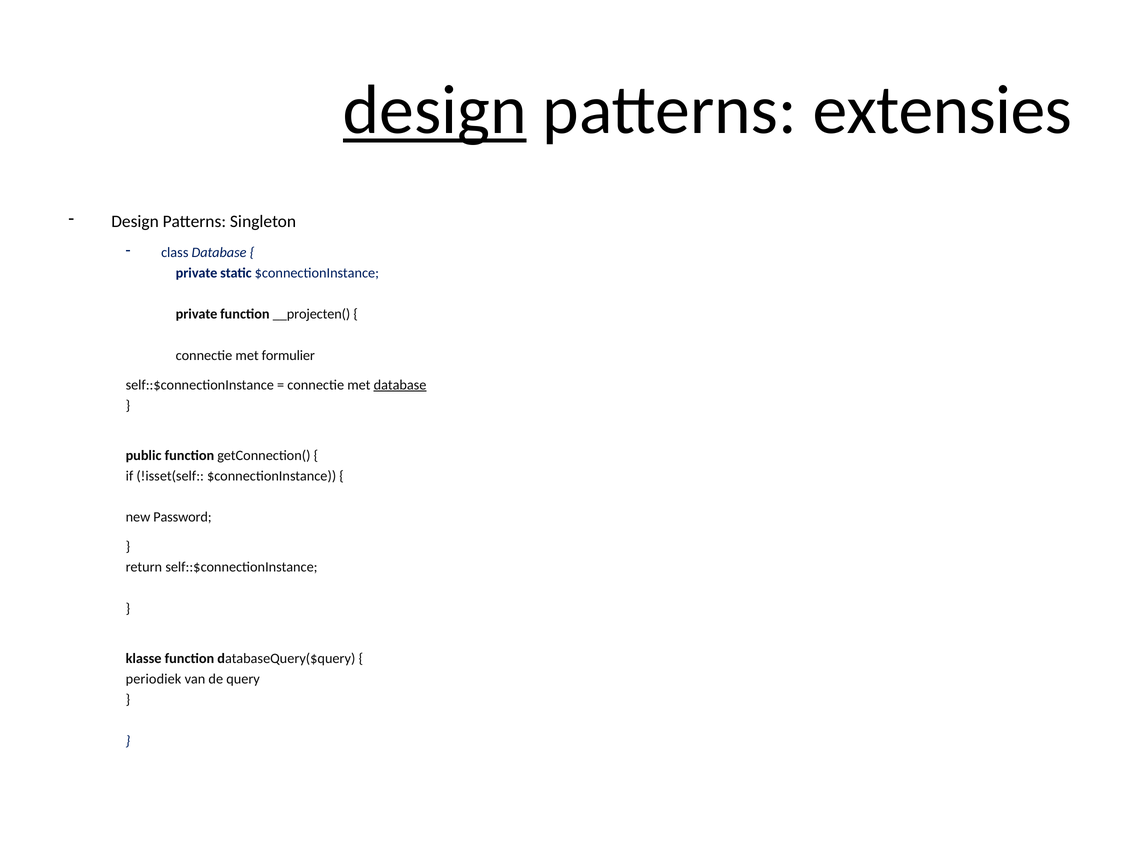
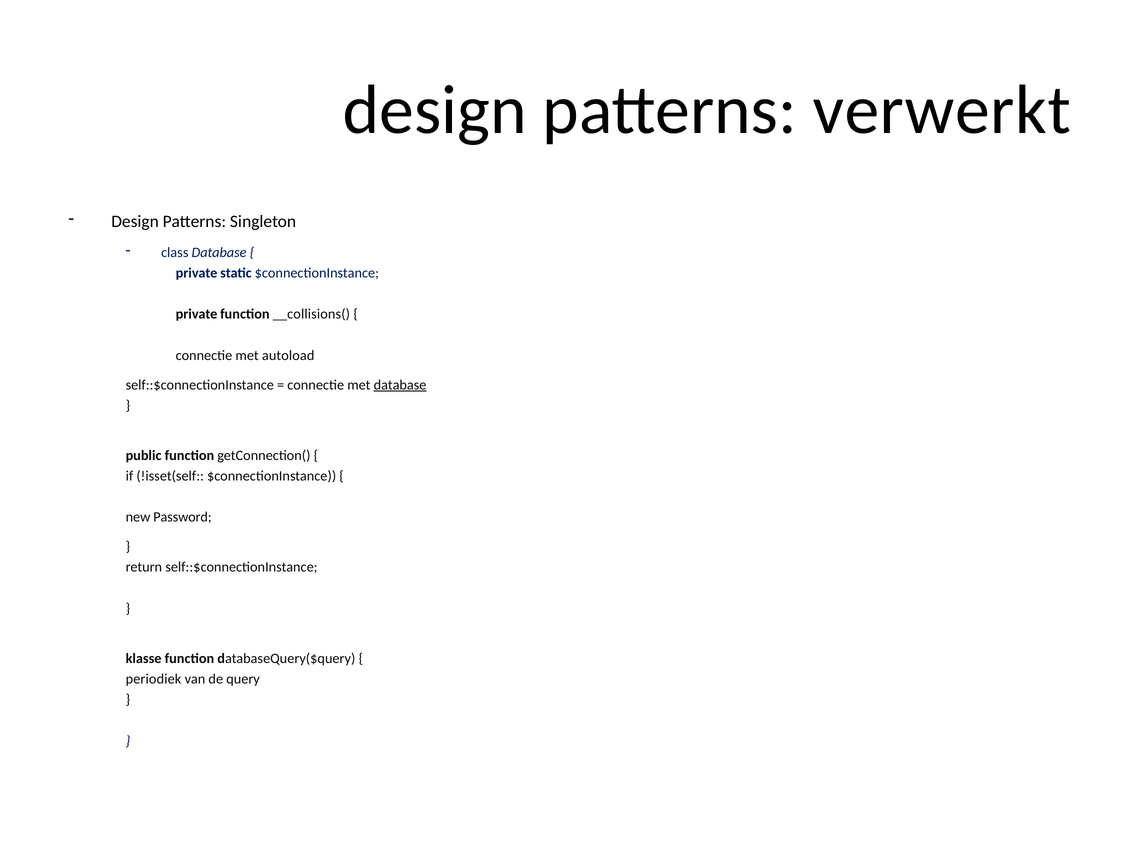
design underline: present -> none (435, 110)
extensies: extensies -> verwerkt (942, 110)
__projecten(: __projecten( -> __collisions( (311, 314)
formulier: formulier -> autoload (288, 355)
